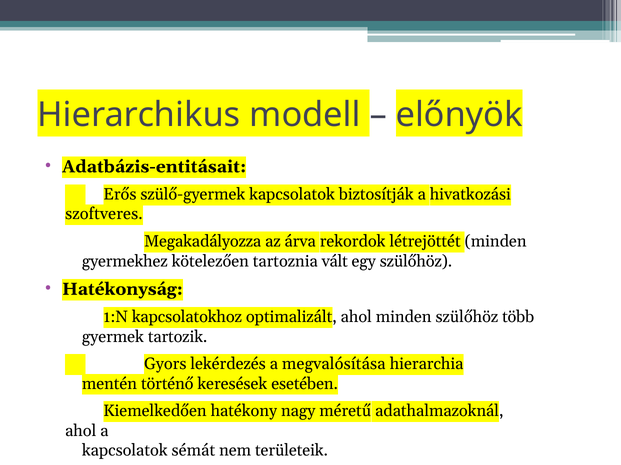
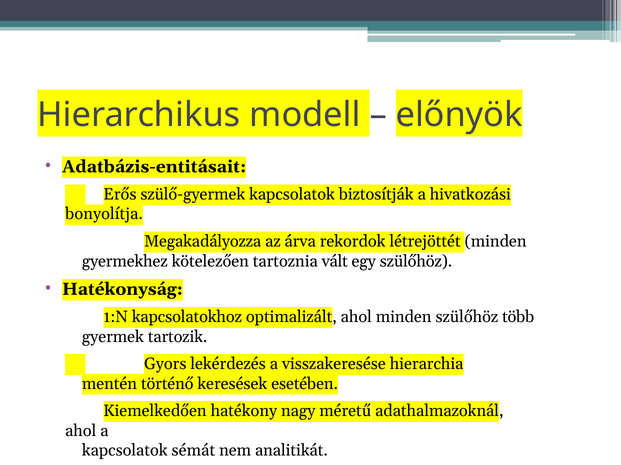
szoftveres: szoftveres -> bonyolítja (104, 214)
megvalósítása: megvalósítása -> visszakeresése (334, 365)
területeik: területeik -> analitikát (291, 451)
